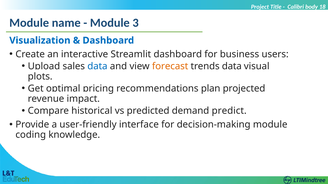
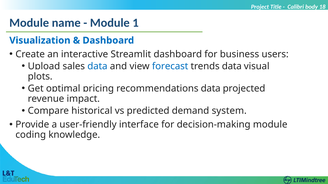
3: 3 -> 1 (136, 23)
forecast colour: orange -> blue (170, 66)
recommendations plan: plan -> data (211, 89)
predict: predict -> system (229, 111)
